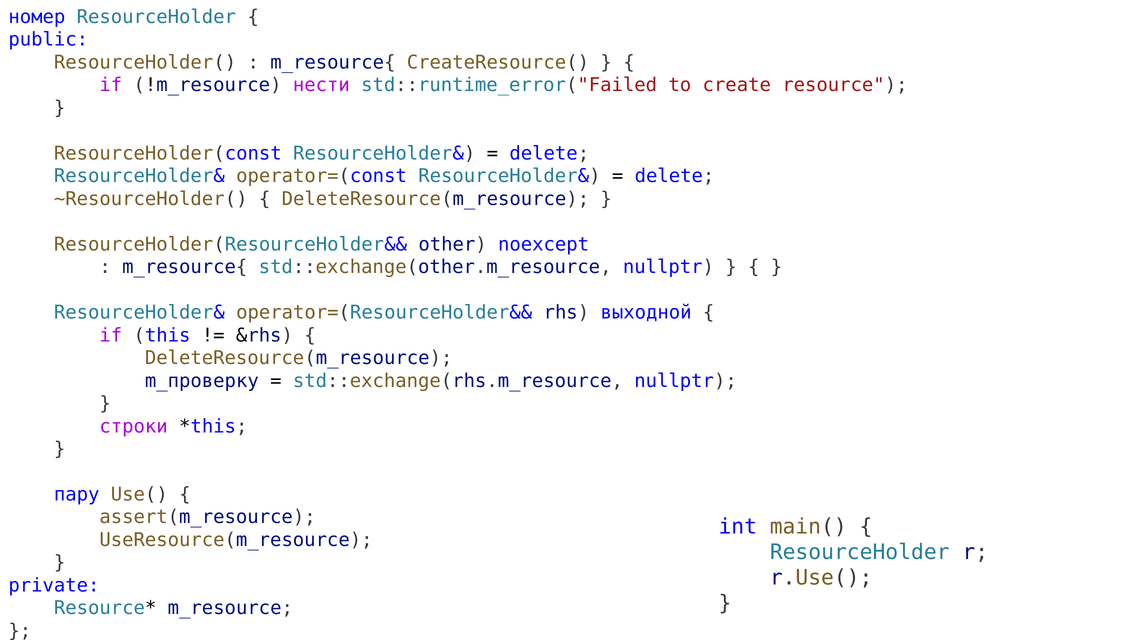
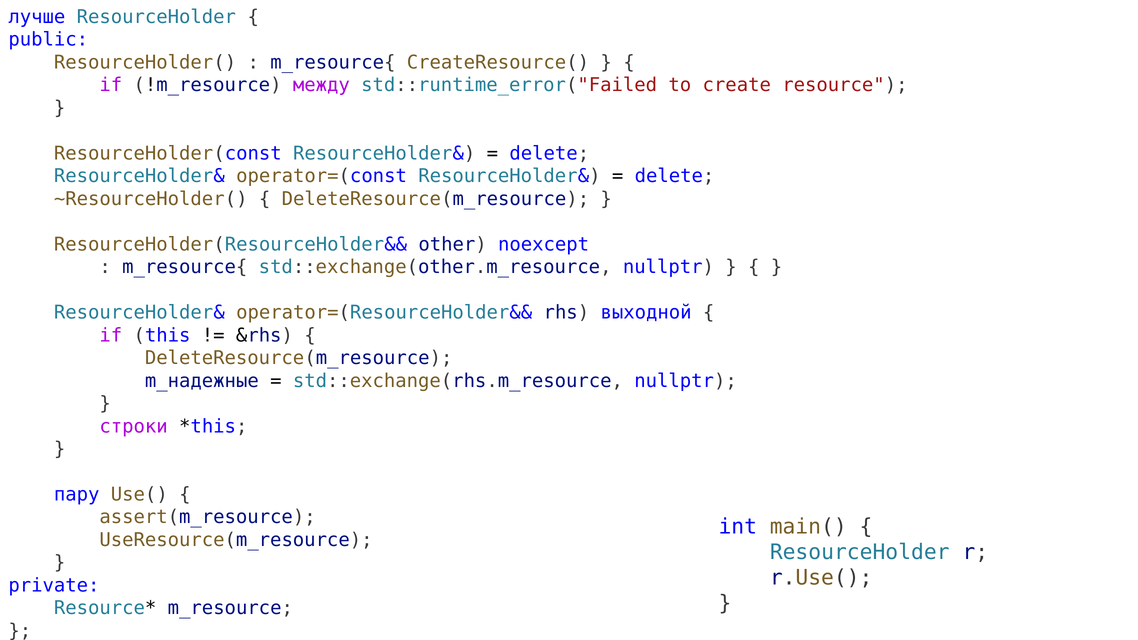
номер: номер -> лучше (37, 17)
нести: нести -> между (321, 85)
m_проверку: m_проверку -> m_надежные (202, 381)
